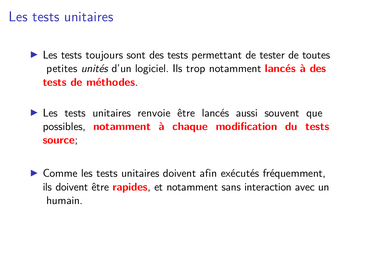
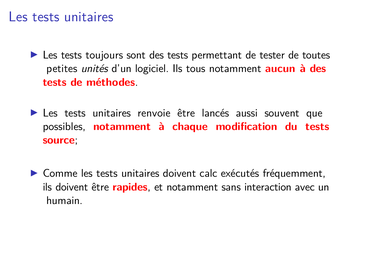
trop: trop -> tous (196, 68)
notamment lancés: lancés -> aucun (280, 68)
afin: afin -> calc (208, 173)
